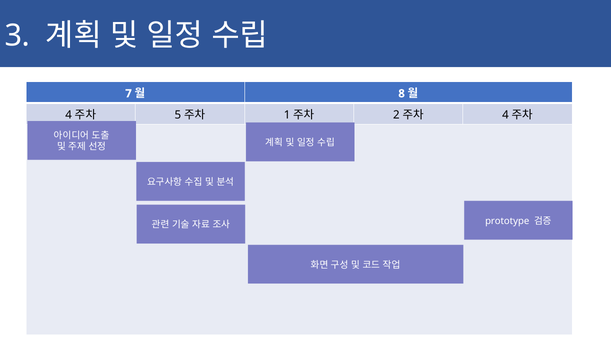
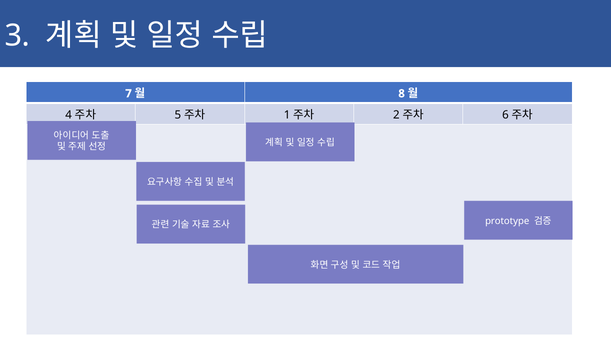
4: 4 -> 6 (506, 115)
